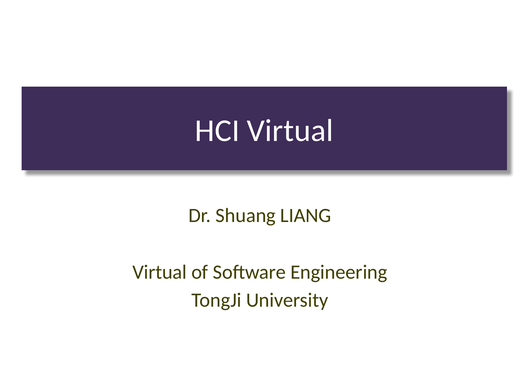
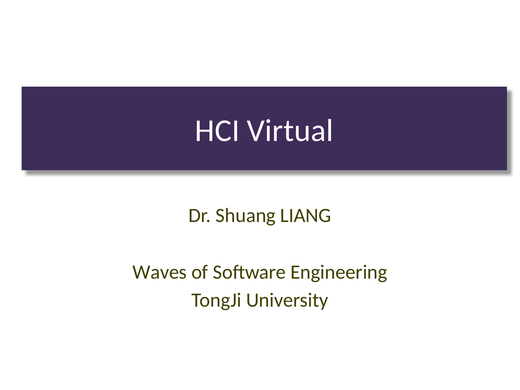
Virtual: Virtual -> Waves (160, 272)
